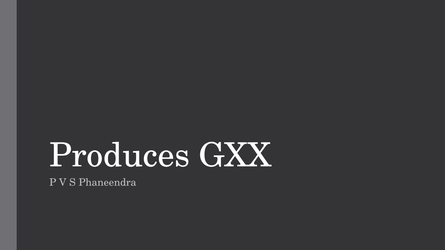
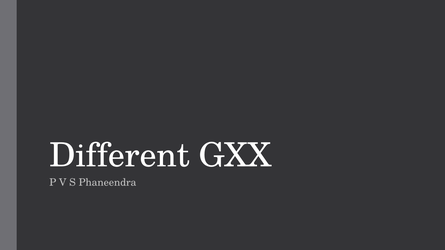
Produces: Produces -> Different (120, 156)
